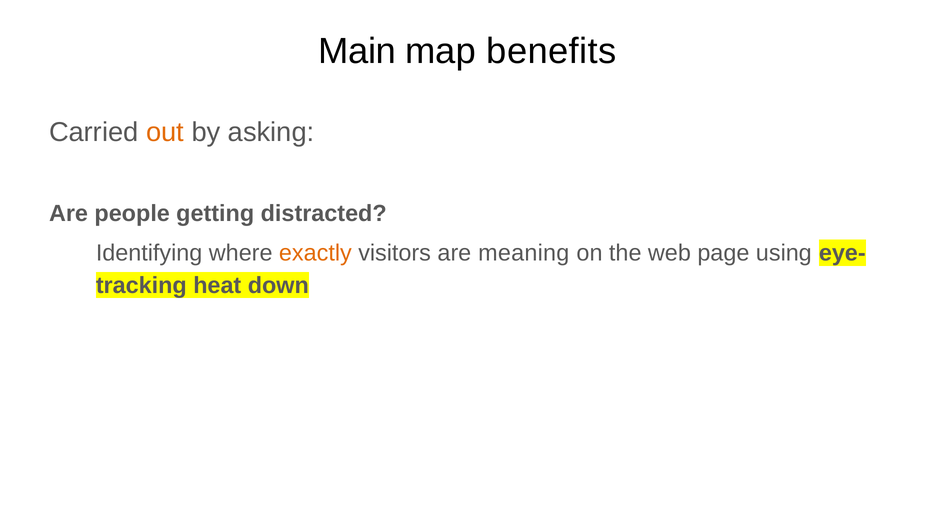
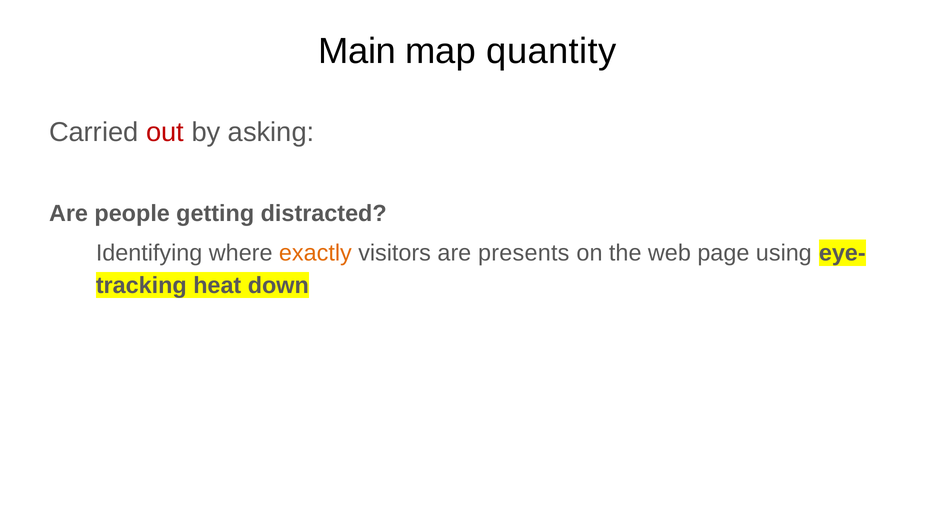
benefits: benefits -> quantity (551, 51)
out colour: orange -> red (165, 133)
meaning: meaning -> presents (524, 253)
